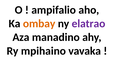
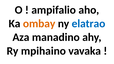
elatrao colour: purple -> blue (89, 24)
